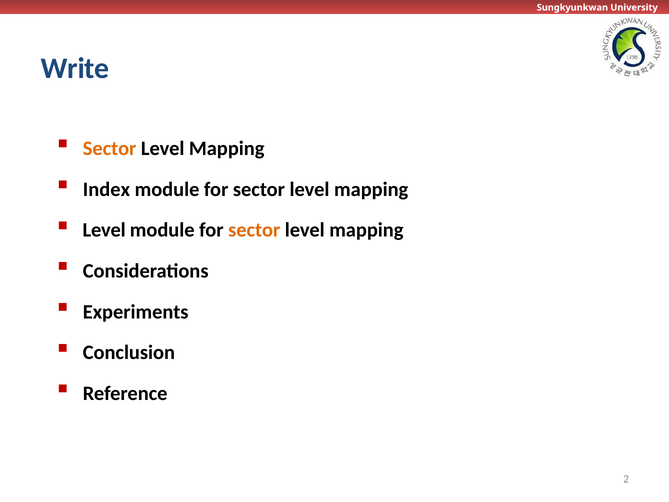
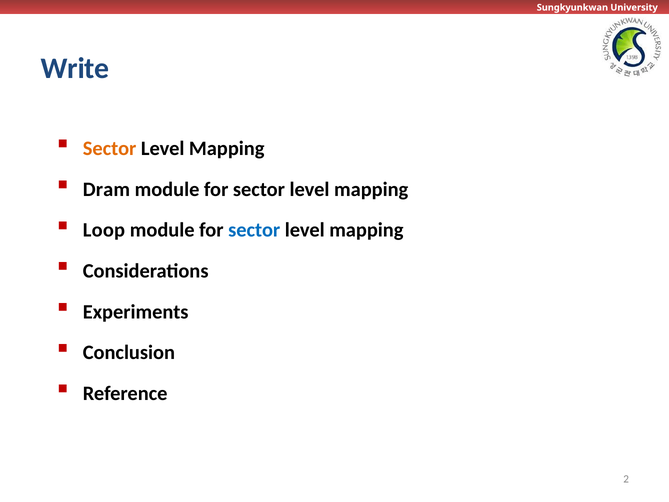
Index: Index -> Dram (106, 189)
Level: Level -> Loop (104, 230)
sector colour: orange -> blue (254, 230)
